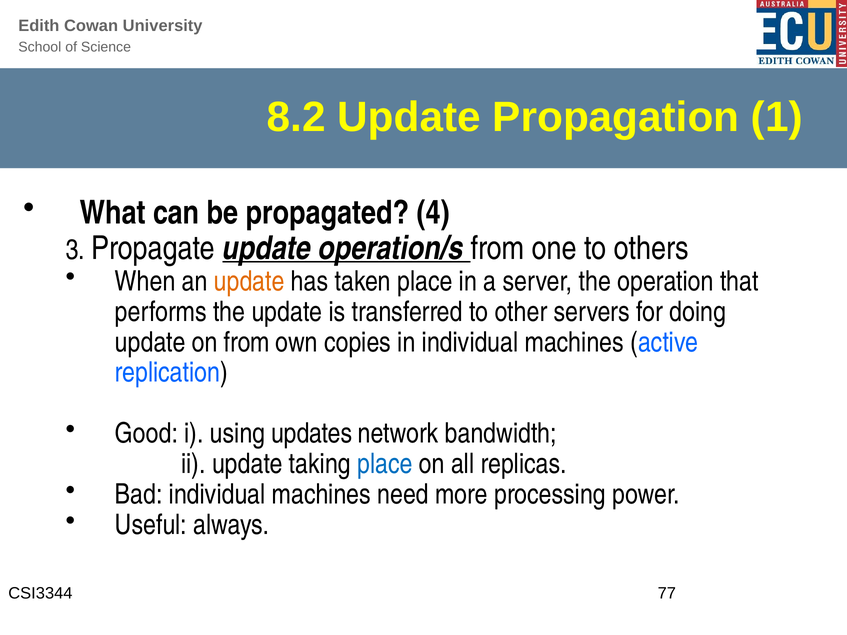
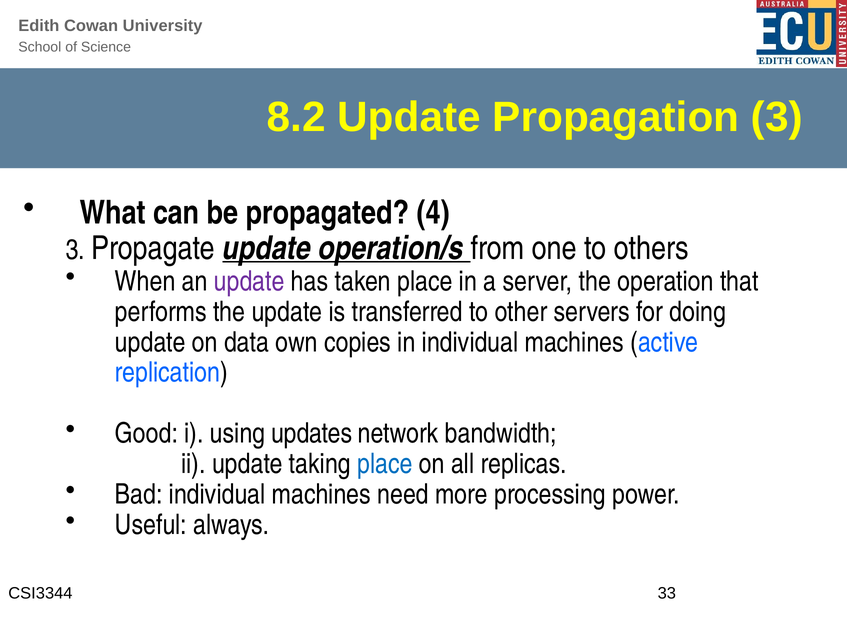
Propagation 1: 1 -> 3 (777, 117)
update colour: orange -> purple (249, 281)
on from: from -> data (247, 342)
77: 77 -> 33 (667, 593)
